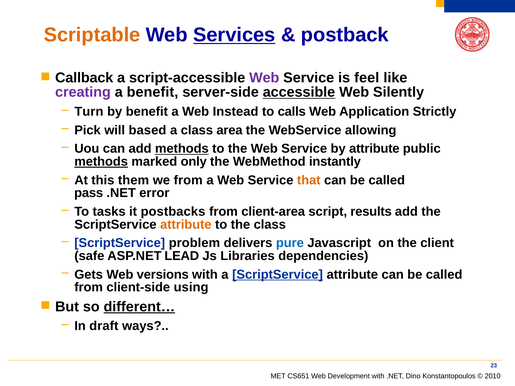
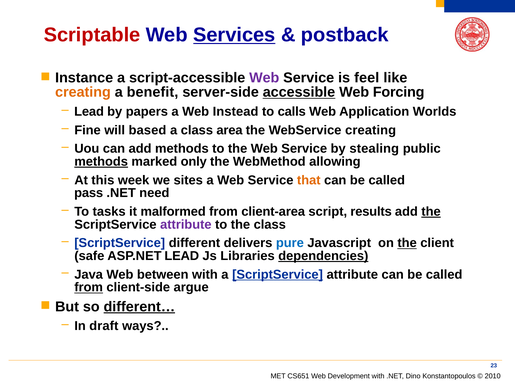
Scriptable colour: orange -> red (92, 35)
Callback: Callback -> Instance (84, 78)
creating colour: purple -> orange (83, 92)
Silently: Silently -> Forcing (399, 92)
Turn: Turn -> Lead (89, 112)
by benefit: benefit -> papers (147, 112)
Strictly: Strictly -> Worlds (435, 112)
Pick: Pick -> Fine (88, 130)
WebService allowing: allowing -> creating (371, 130)
methods underline: present -> none (182, 149)
by attribute: attribute -> stealing (374, 149)
instantly: instantly -> allowing (335, 162)
them: them -> week (134, 180)
we from: from -> sites (188, 180)
error: error -> need (154, 193)
postbacks: postbacks -> malformed (173, 212)
the underline: none -> present (431, 212)
attribute colour: orange -> purple (186, 225)
problem: problem -> different (194, 243)
the underline: none -> present (407, 243)
dependencies underline: none -> present (323, 256)
Gets: Gets -> Java (89, 275)
versions: versions -> between (163, 275)
from underline: none -> present (89, 288)
using: using -> argue (191, 288)
